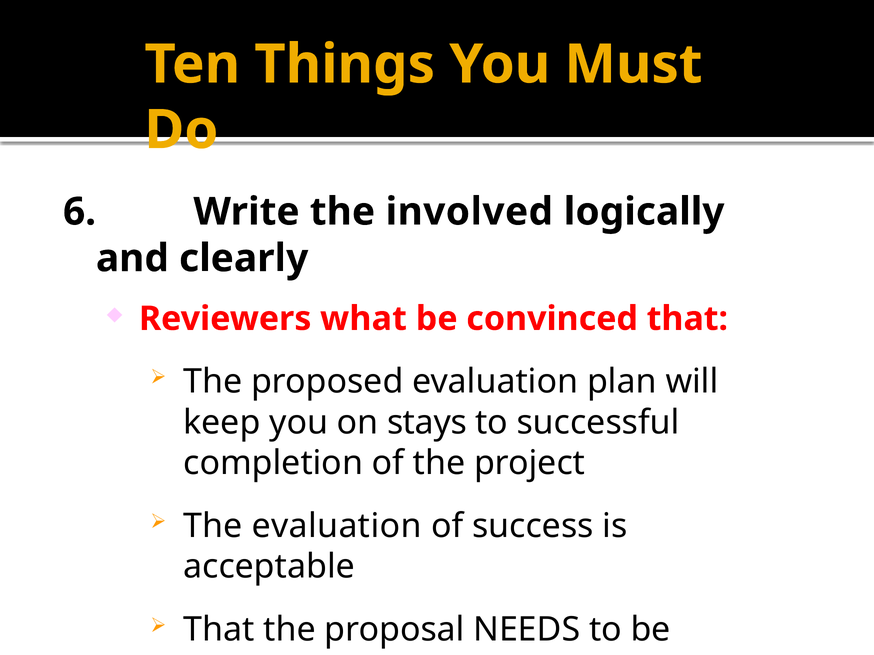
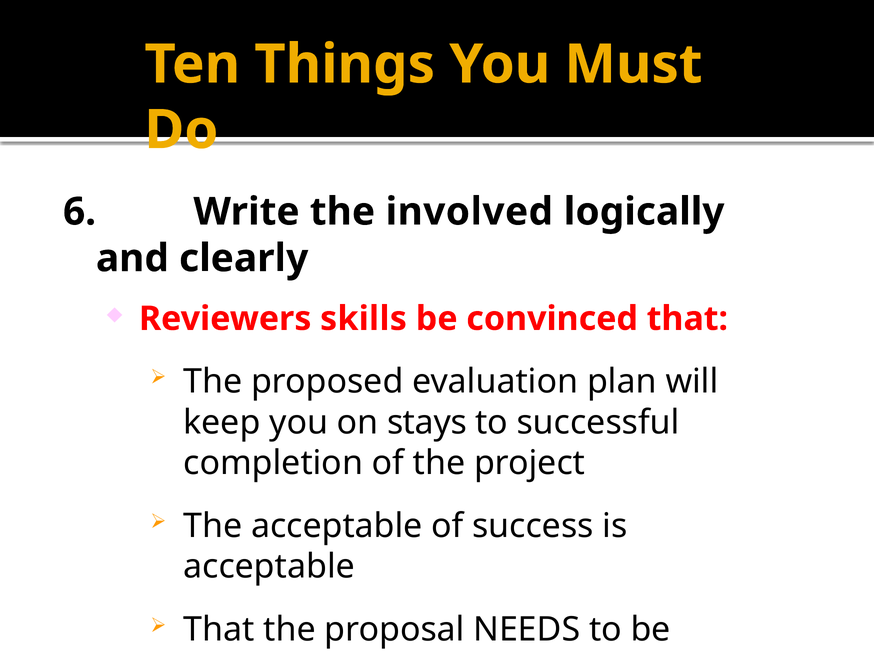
what: what -> skills (363, 319)
The evaluation: evaluation -> acceptable (337, 526)
